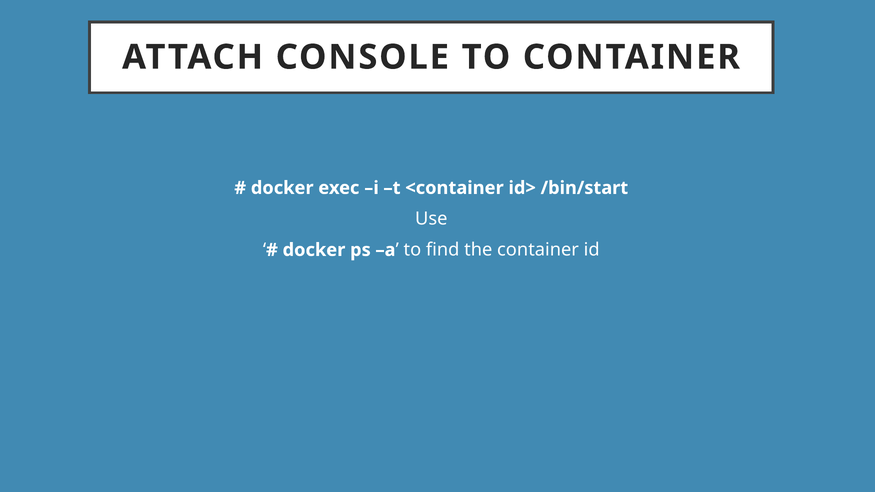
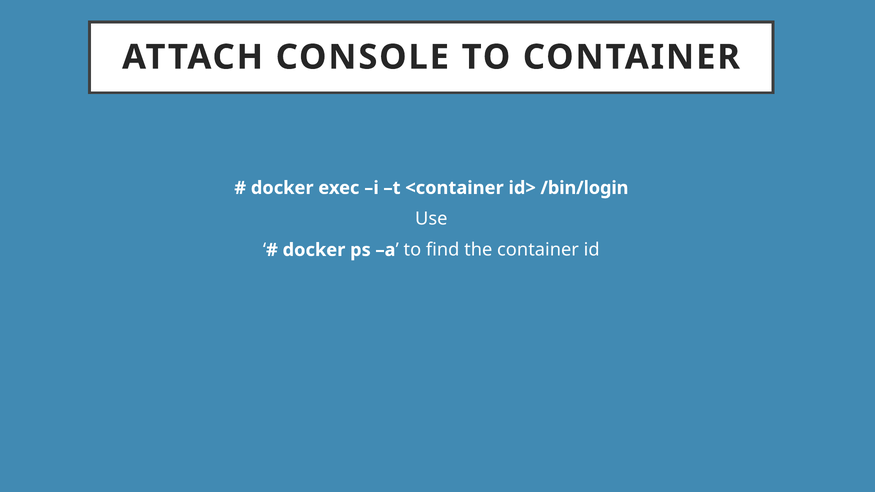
/bin/start: /bin/start -> /bin/login (584, 188)
